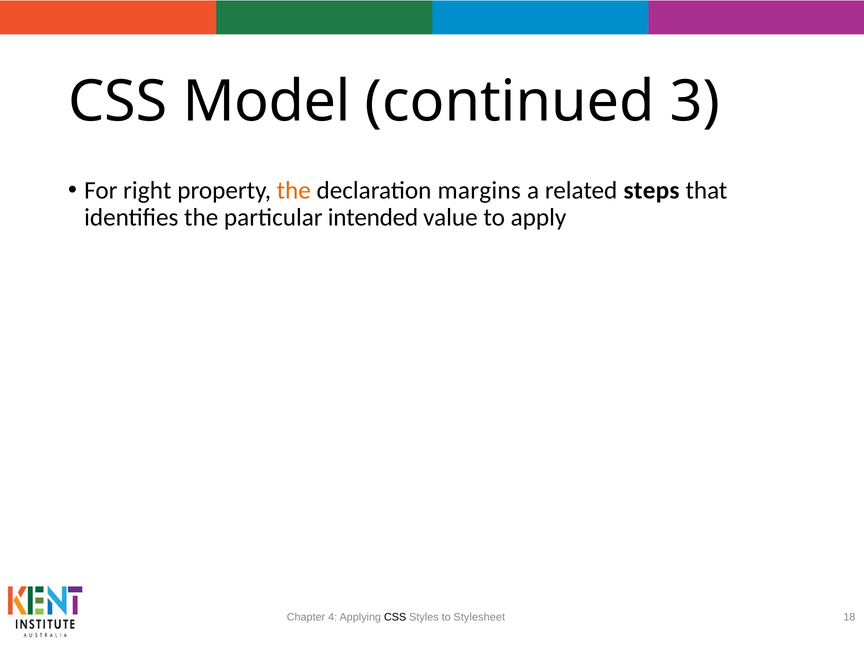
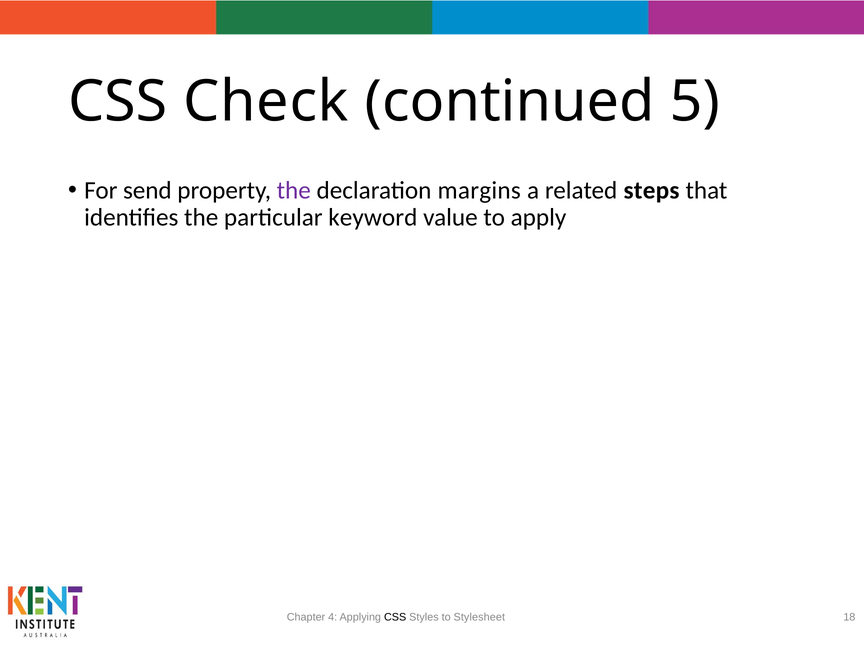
Model: Model -> Check (266, 102)
3: 3 -> 5 (695, 102)
right: right -> send (147, 190)
the colour: orange -> purple (294, 190)
intended: intended -> keyword (373, 217)
